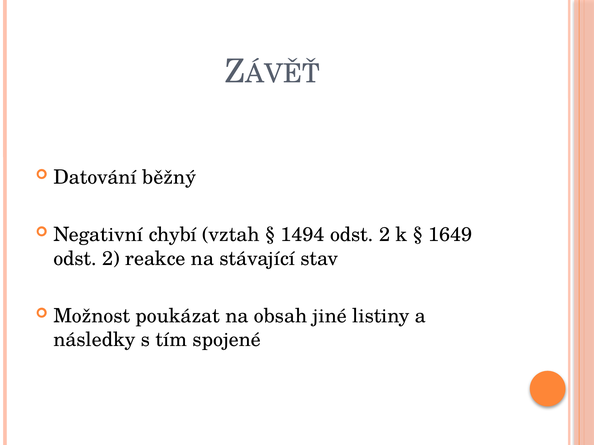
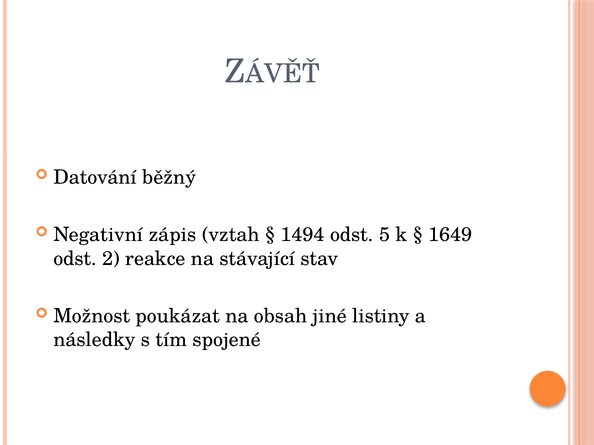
chybí: chybí -> zápis (173, 235)
1494 odst 2: 2 -> 5 (385, 235)
